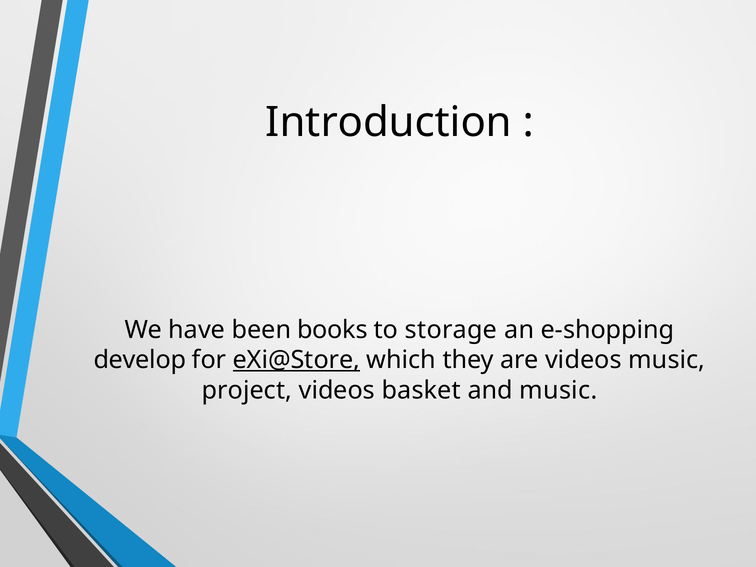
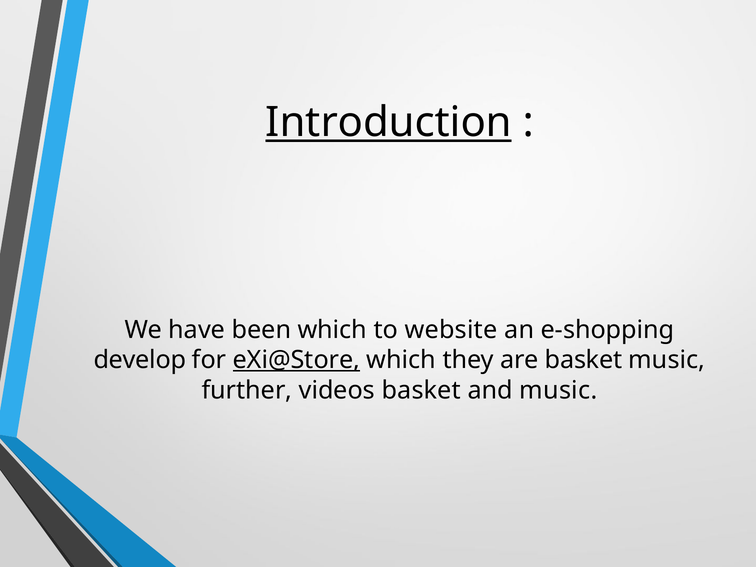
Introduction underline: none -> present (389, 123)
been books: books -> which (332, 330)
storage: storage -> website (451, 330)
are videos: videos -> basket (584, 360)
project: project -> further (247, 390)
